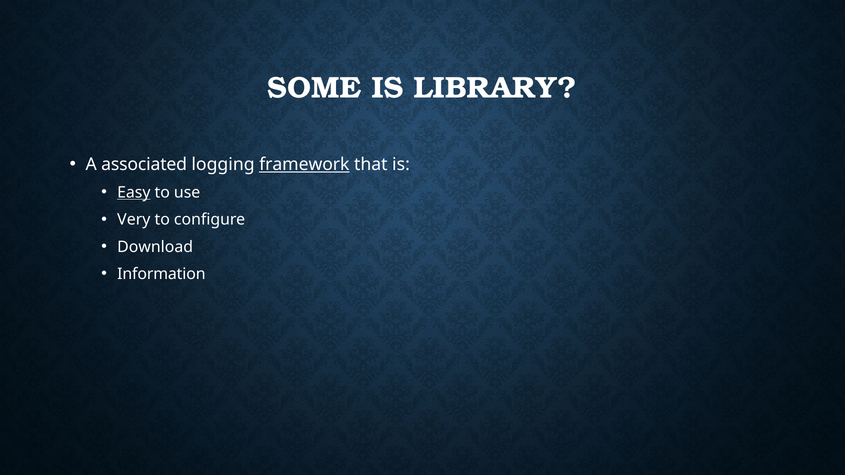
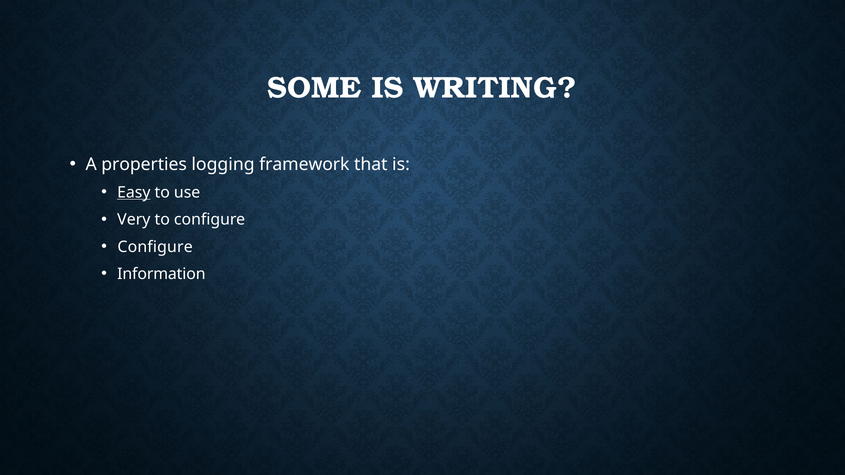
LIBRARY: LIBRARY -> WRITING (495, 88)
associated: associated -> properties (144, 164)
framework underline: present -> none (304, 164)
Download: Download -> Configure (155, 247)
